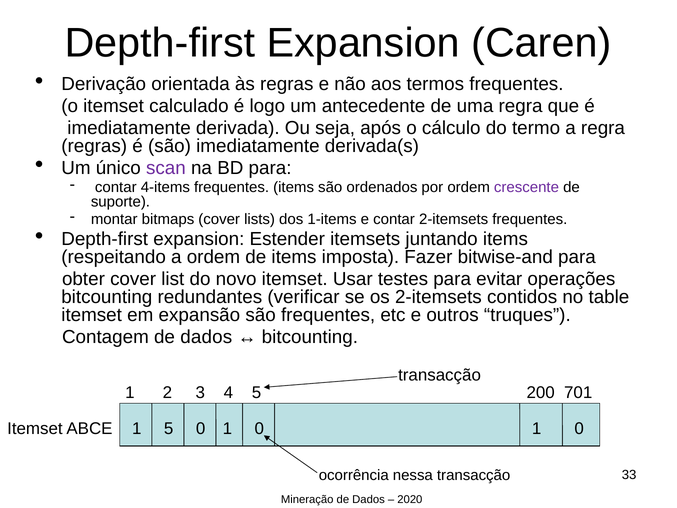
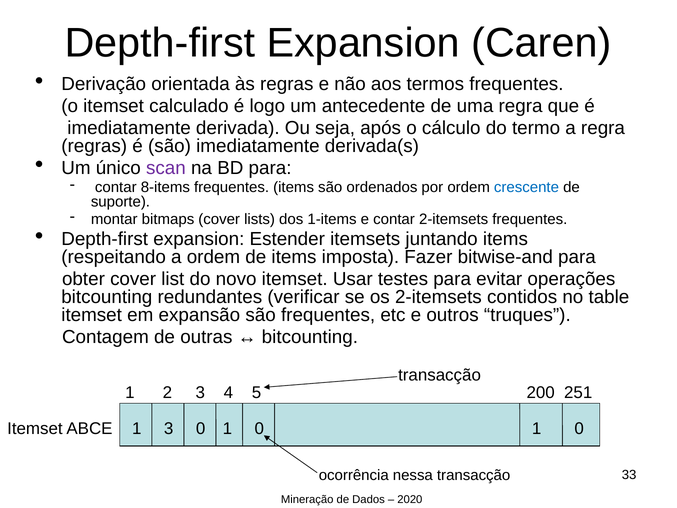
4-items: 4-items -> 8-items (165, 187)
crescente colour: purple -> blue (526, 187)
Contagem de dados: dados -> outras (206, 337)
701: 701 -> 251 (578, 393)
1 5: 5 -> 3 (169, 428)
